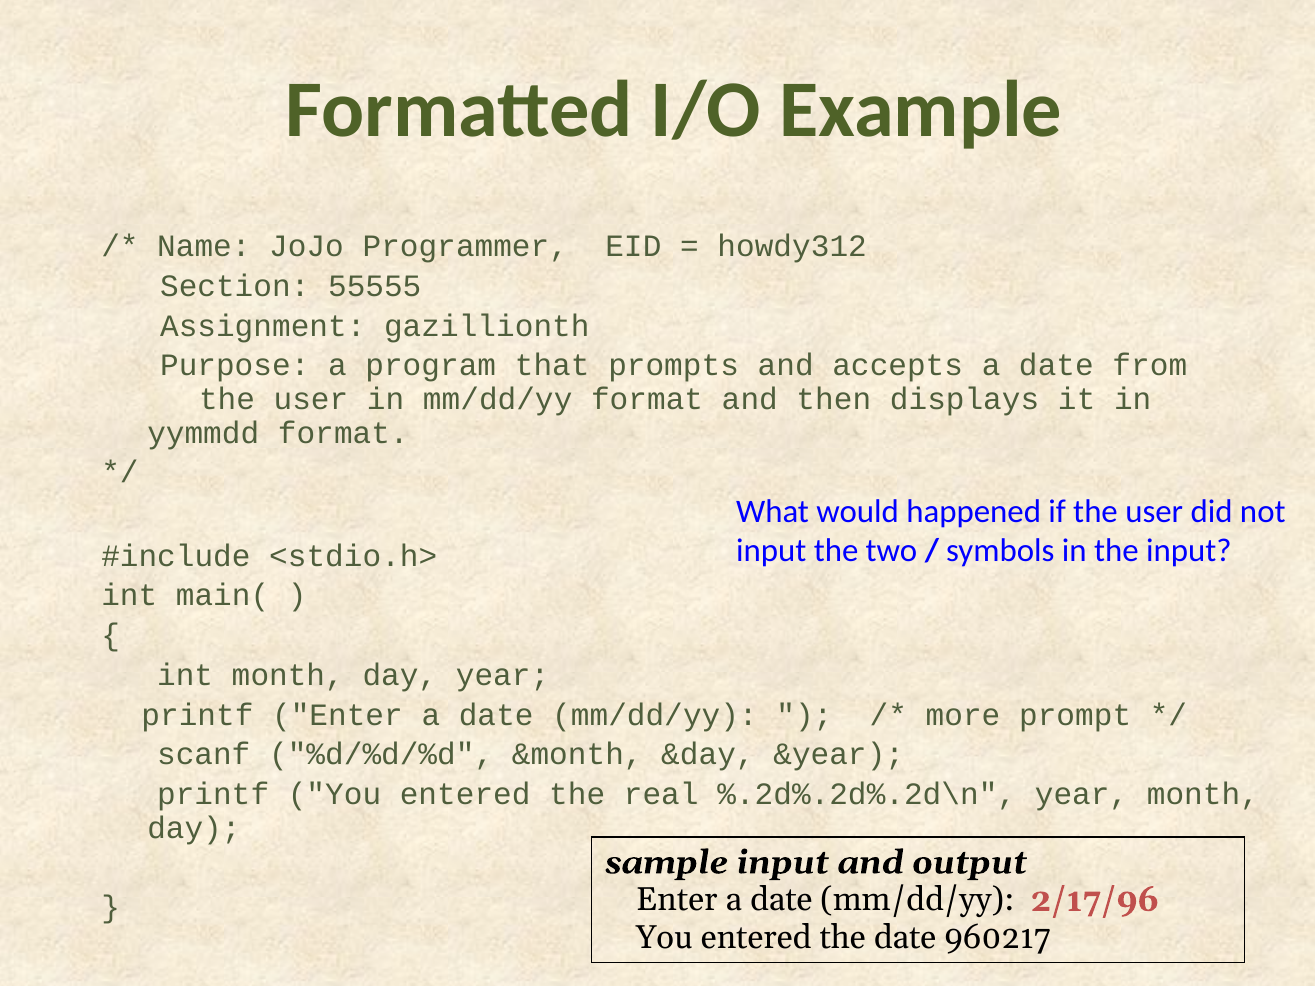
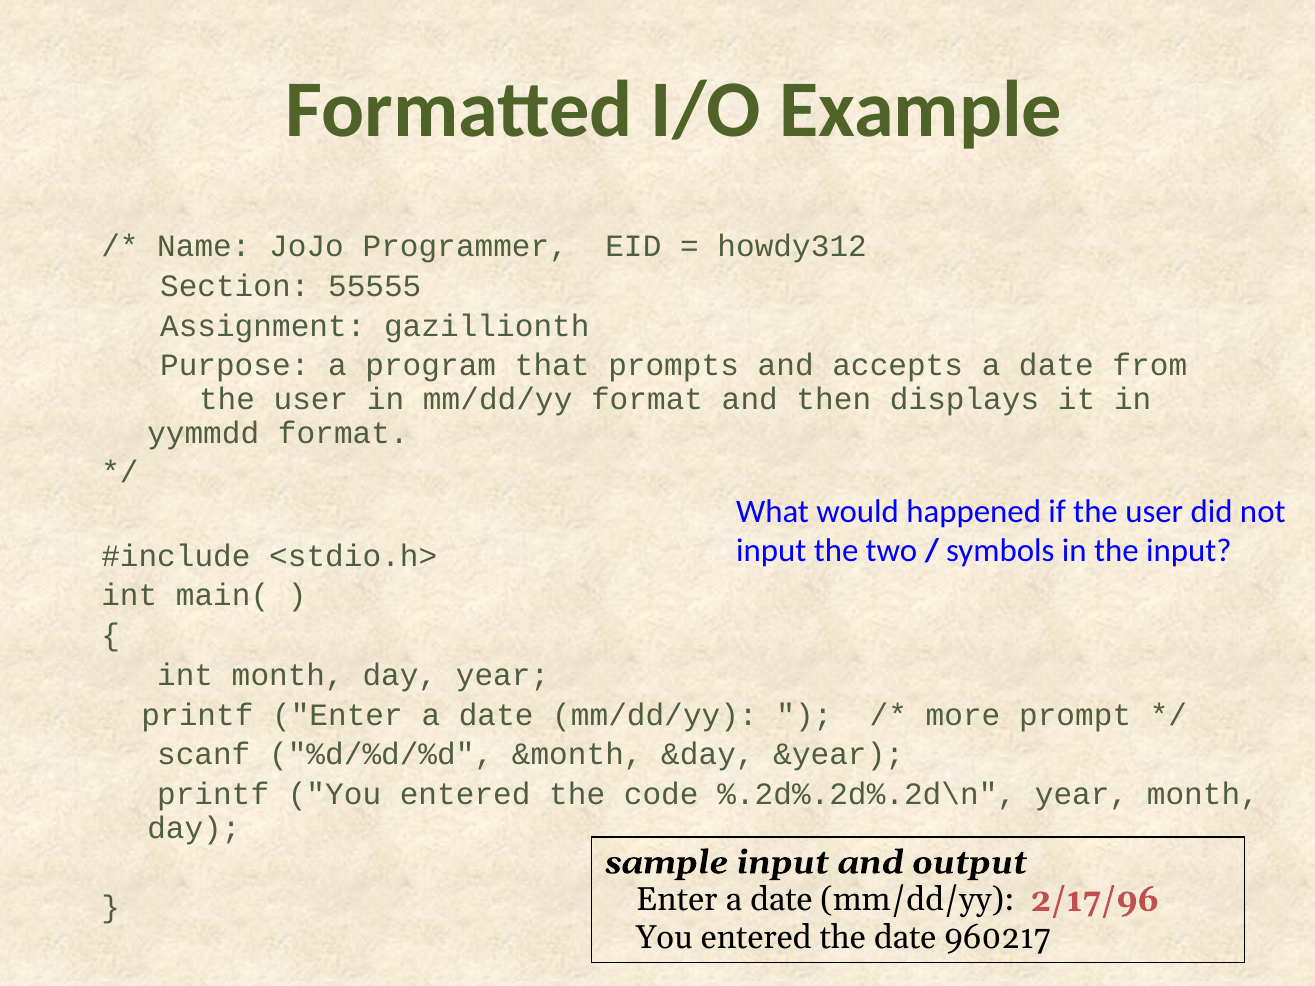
real: real -> code (661, 794)
